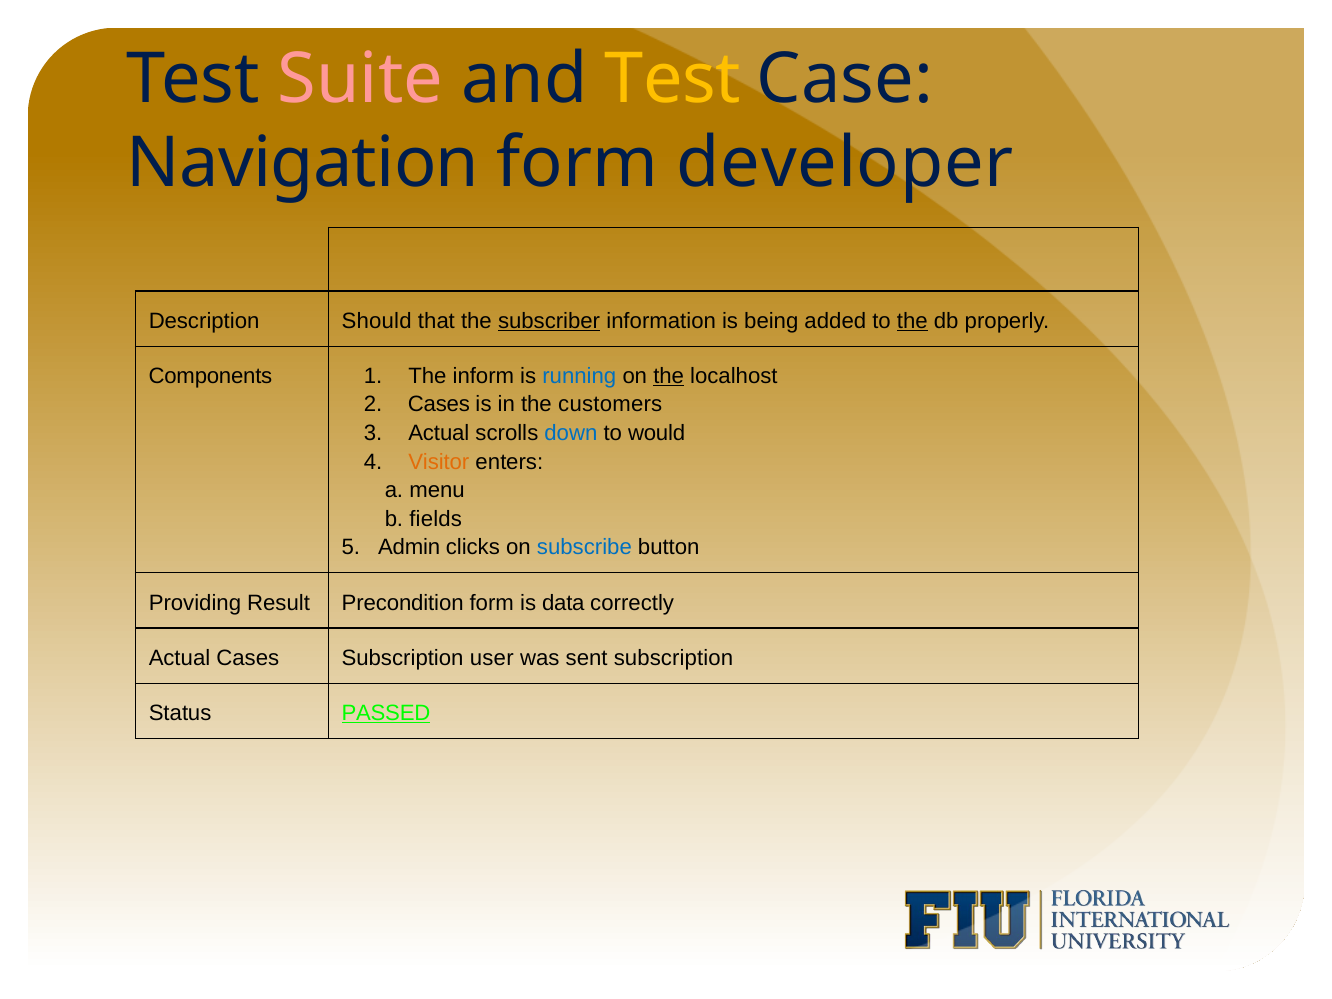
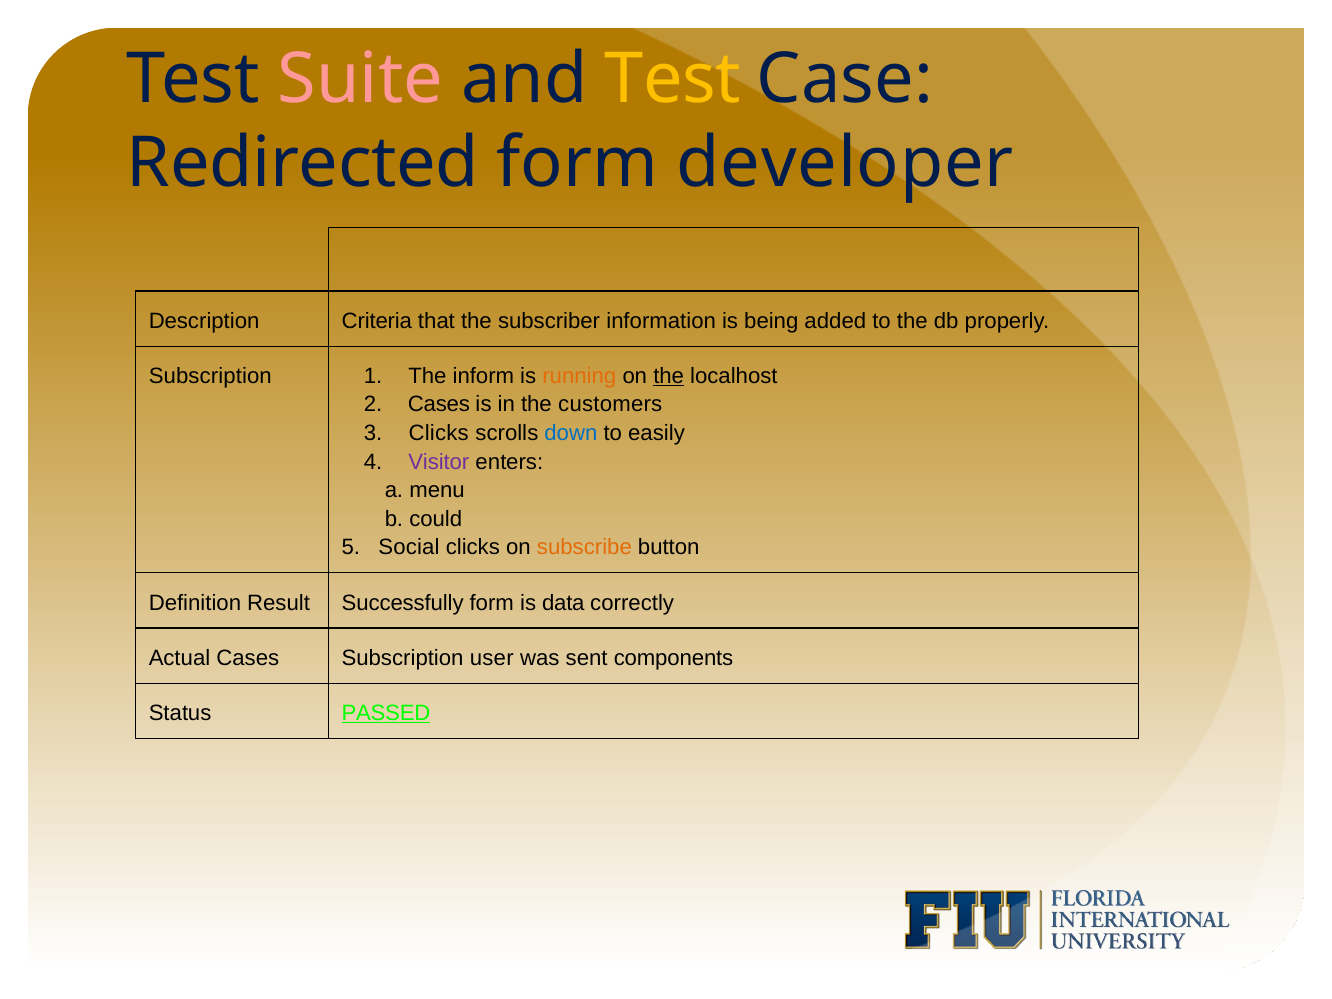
Navigation: Navigation -> Redirected (303, 164)
Should: Should -> Criteria (377, 321)
subscriber underline: present -> none (549, 321)
the underline: present -> none (912, 321)
Components: Components -> Subscription (210, 376)
running colour: blue -> orange (579, 376)
Actual: Actual -> Clicks (439, 433)
would: would -> easily (656, 433)
Visitor colour: orange -> purple (439, 462)
fields: fields -> could (436, 519)
Admin: Admin -> Social (409, 548)
subscribe colour: blue -> orange (584, 548)
Providing: Providing -> Definition (195, 603)
Precondition: Precondition -> Successfully (403, 603)
sent subscription: subscription -> components (674, 658)
